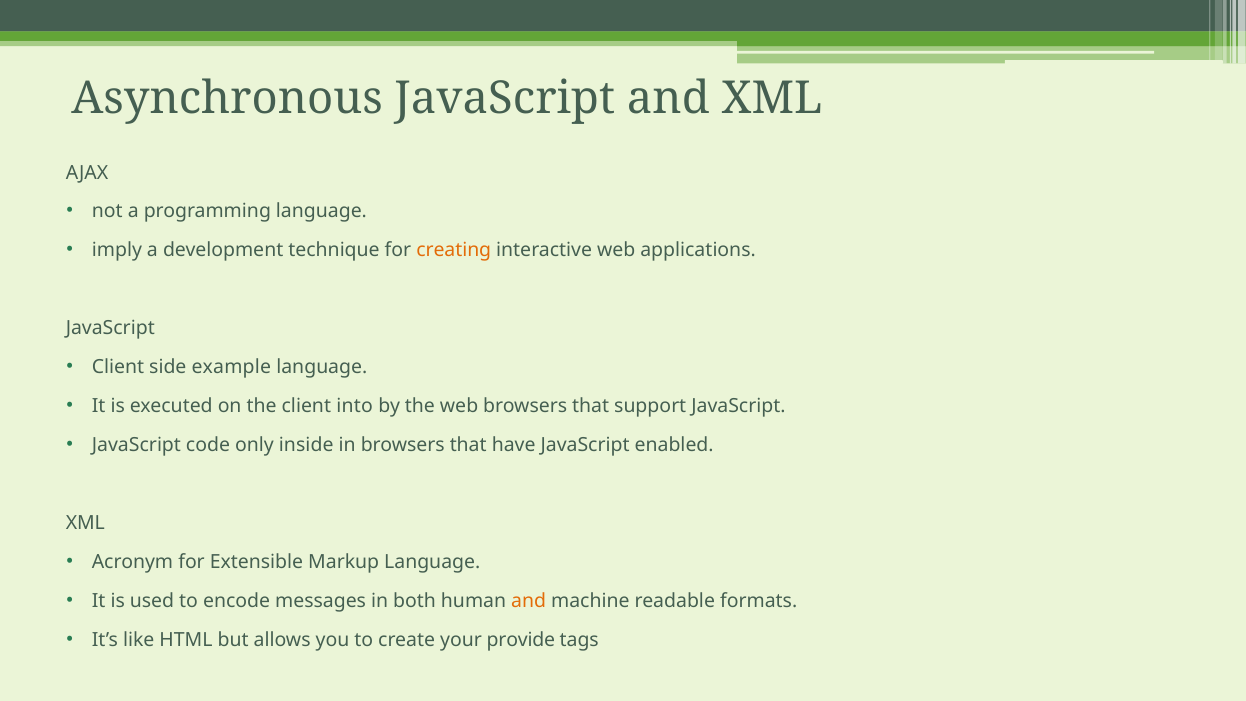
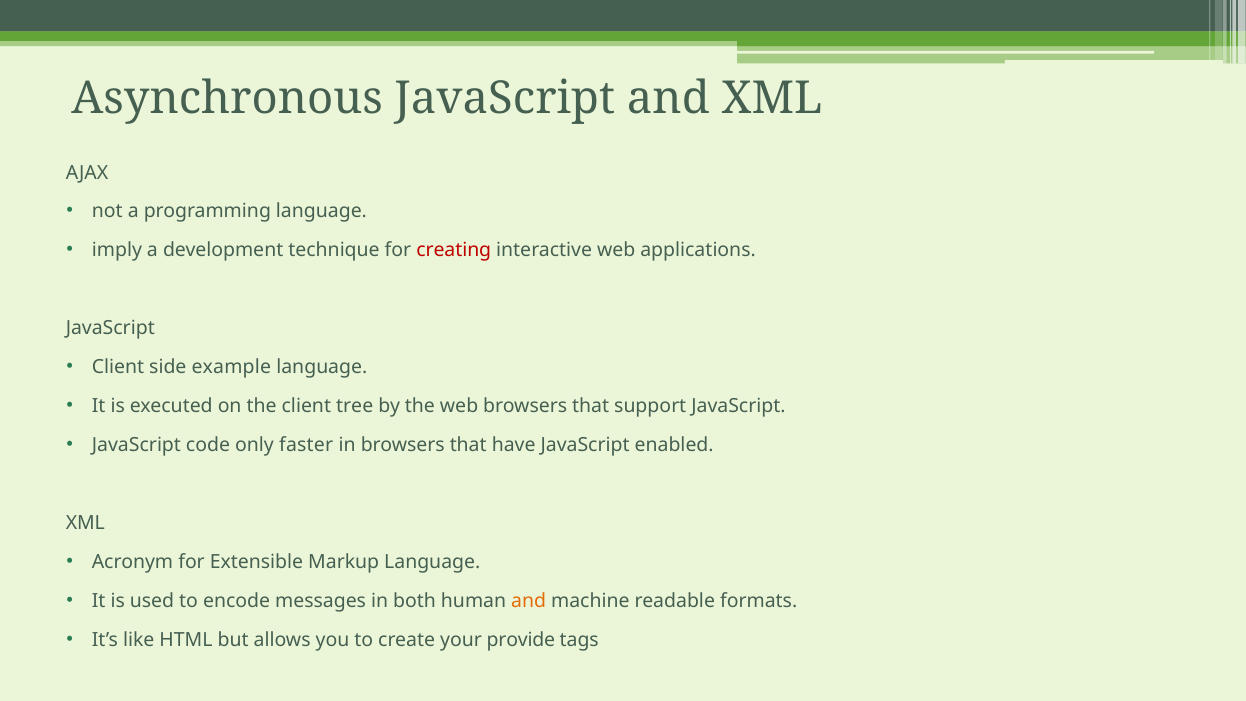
creating colour: orange -> red (454, 250)
into: into -> tree (355, 406)
inside: inside -> faster (306, 445)
